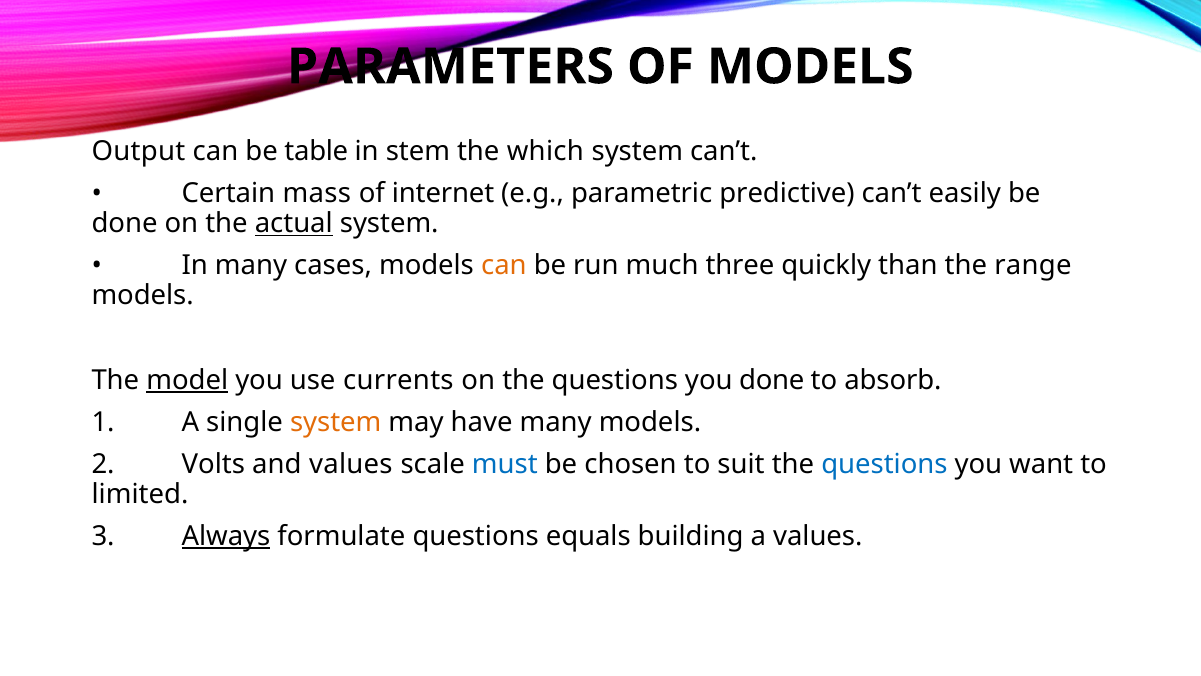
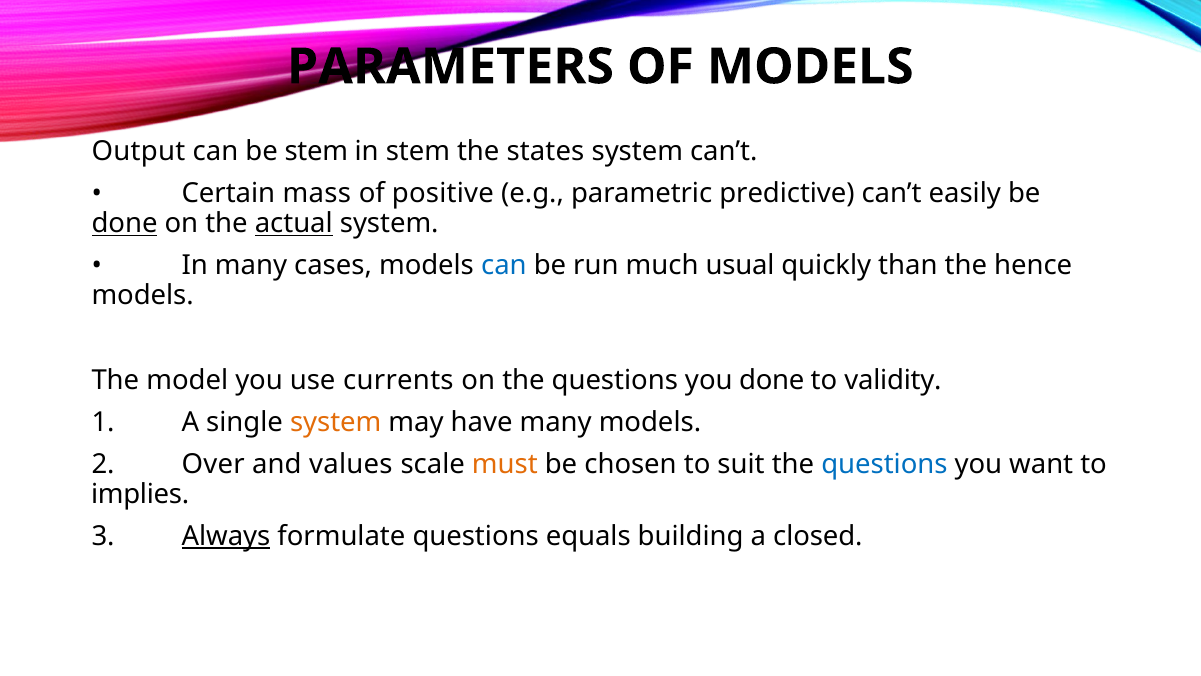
be table: table -> stem (316, 152)
which: which -> states (545, 152)
internet: internet -> positive (443, 194)
done underline: none -> present (125, 223)
can colour: orange -> blue (504, 266)
three: three -> usual (740, 266)
range: range -> hence (1033, 266)
model underline: present -> none (187, 380)
absorb: absorb -> validity (893, 380)
Volts: Volts -> Over (213, 464)
must colour: blue -> orange (505, 464)
limited: limited -> implies (140, 494)
a values: values -> closed (818, 536)
